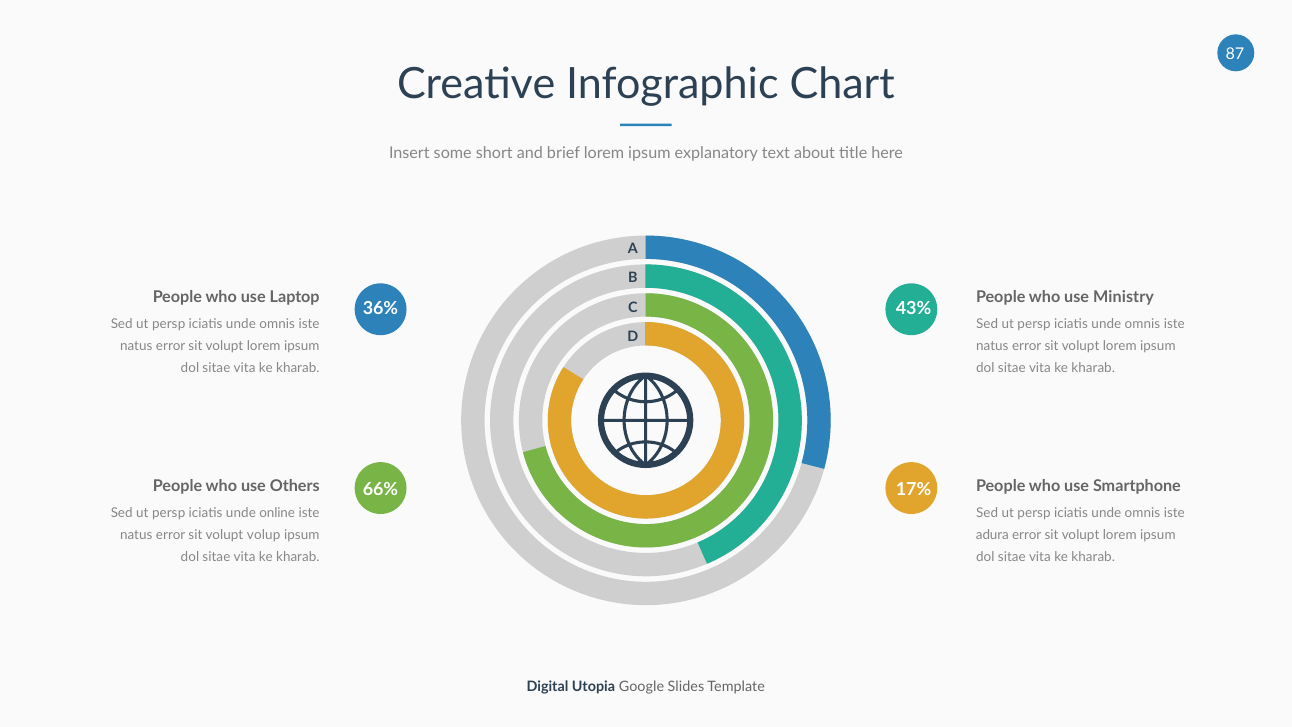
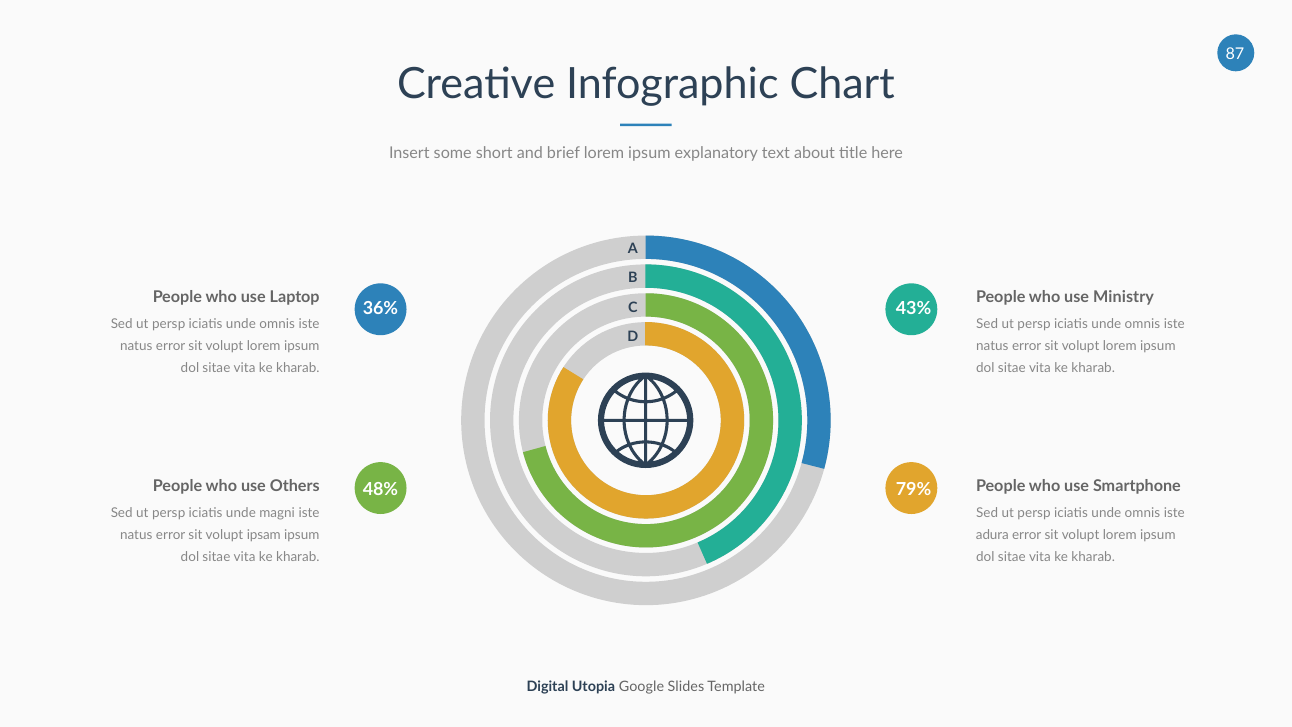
66%: 66% -> 48% (380, 489)
17%: 17% -> 79% (914, 489)
online: online -> magni (277, 513)
volup: volup -> ipsam (264, 535)
